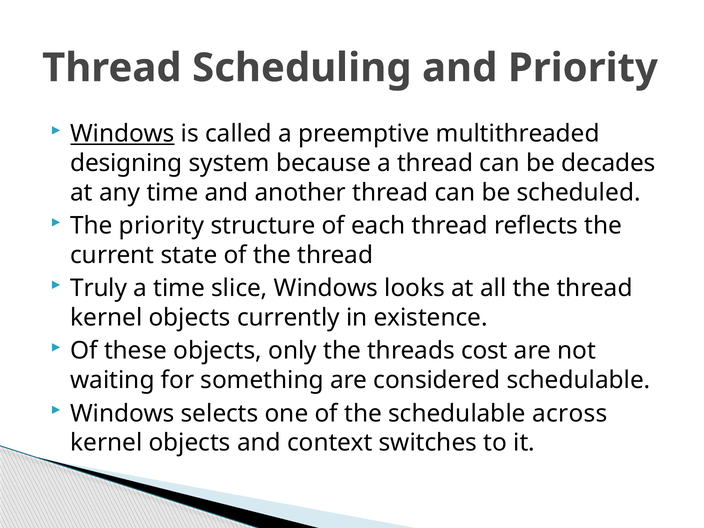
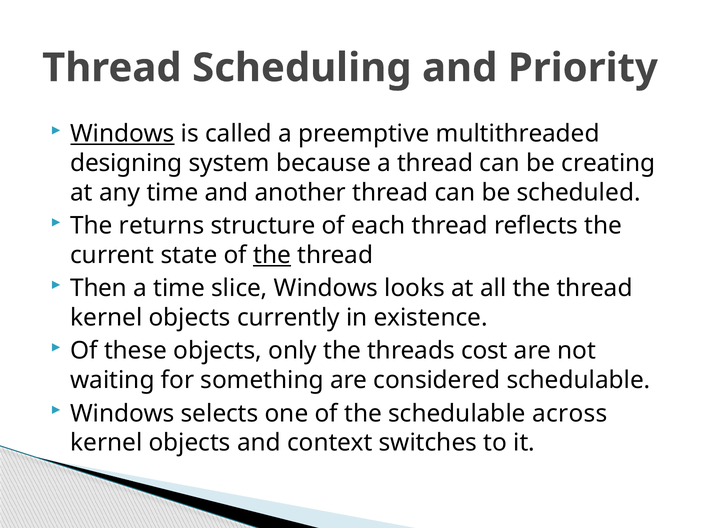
decades: decades -> creating (608, 163)
The priority: priority -> returns (162, 226)
the underline: none -> present (272, 255)
Truly: Truly -> Then (99, 288)
